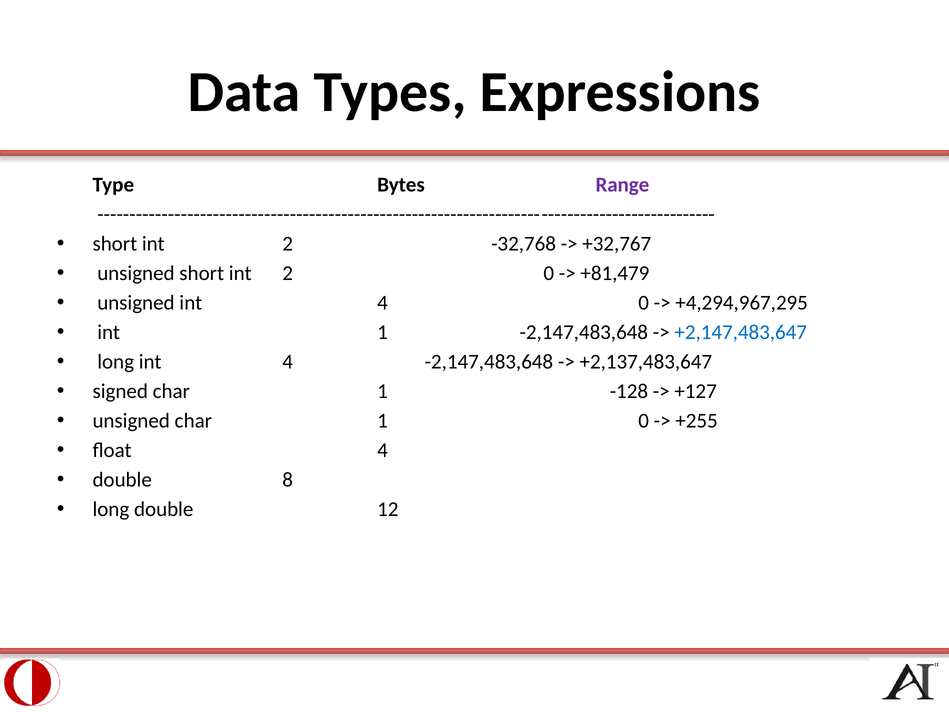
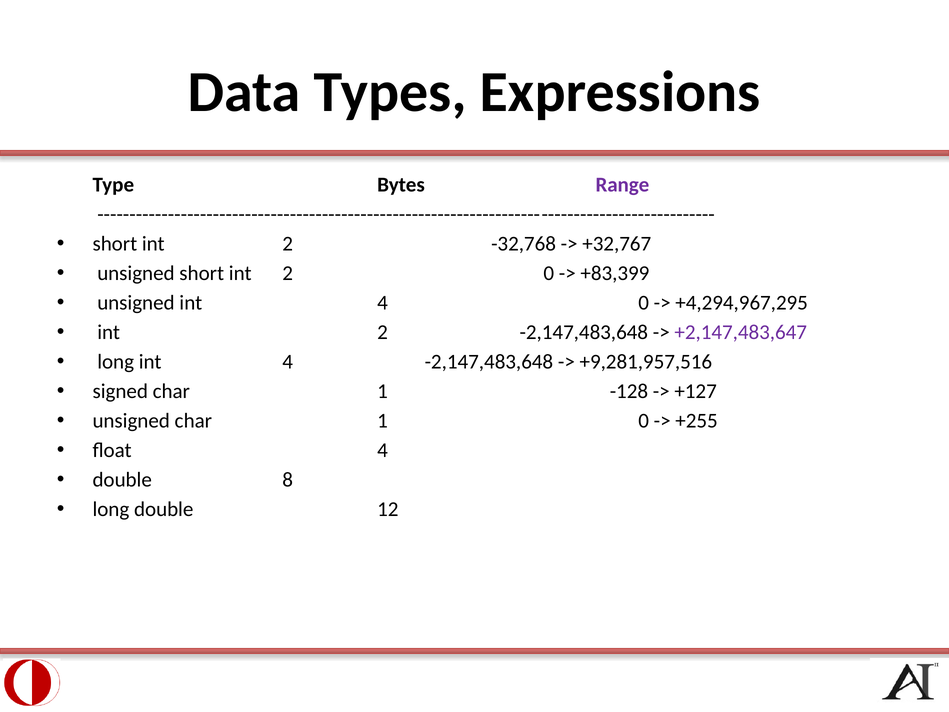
+81,479: +81,479 -> +83,399 (615, 273)
1: 1 -> 2 (383, 332)
+2,147,483,647 colour: blue -> purple (741, 332)
+2,137,483,647: +2,137,483,647 -> +9,281,957,516 (646, 362)
